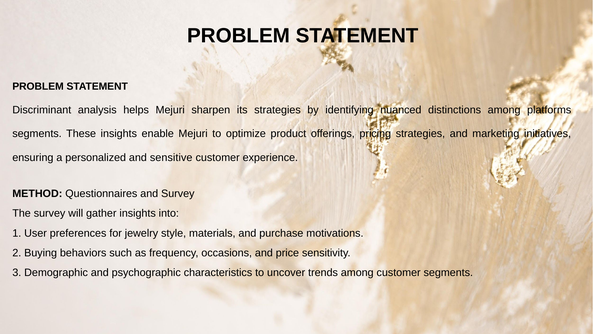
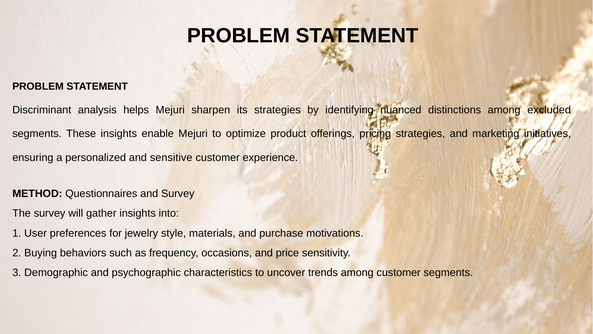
platforms: platforms -> excluded (549, 110)
